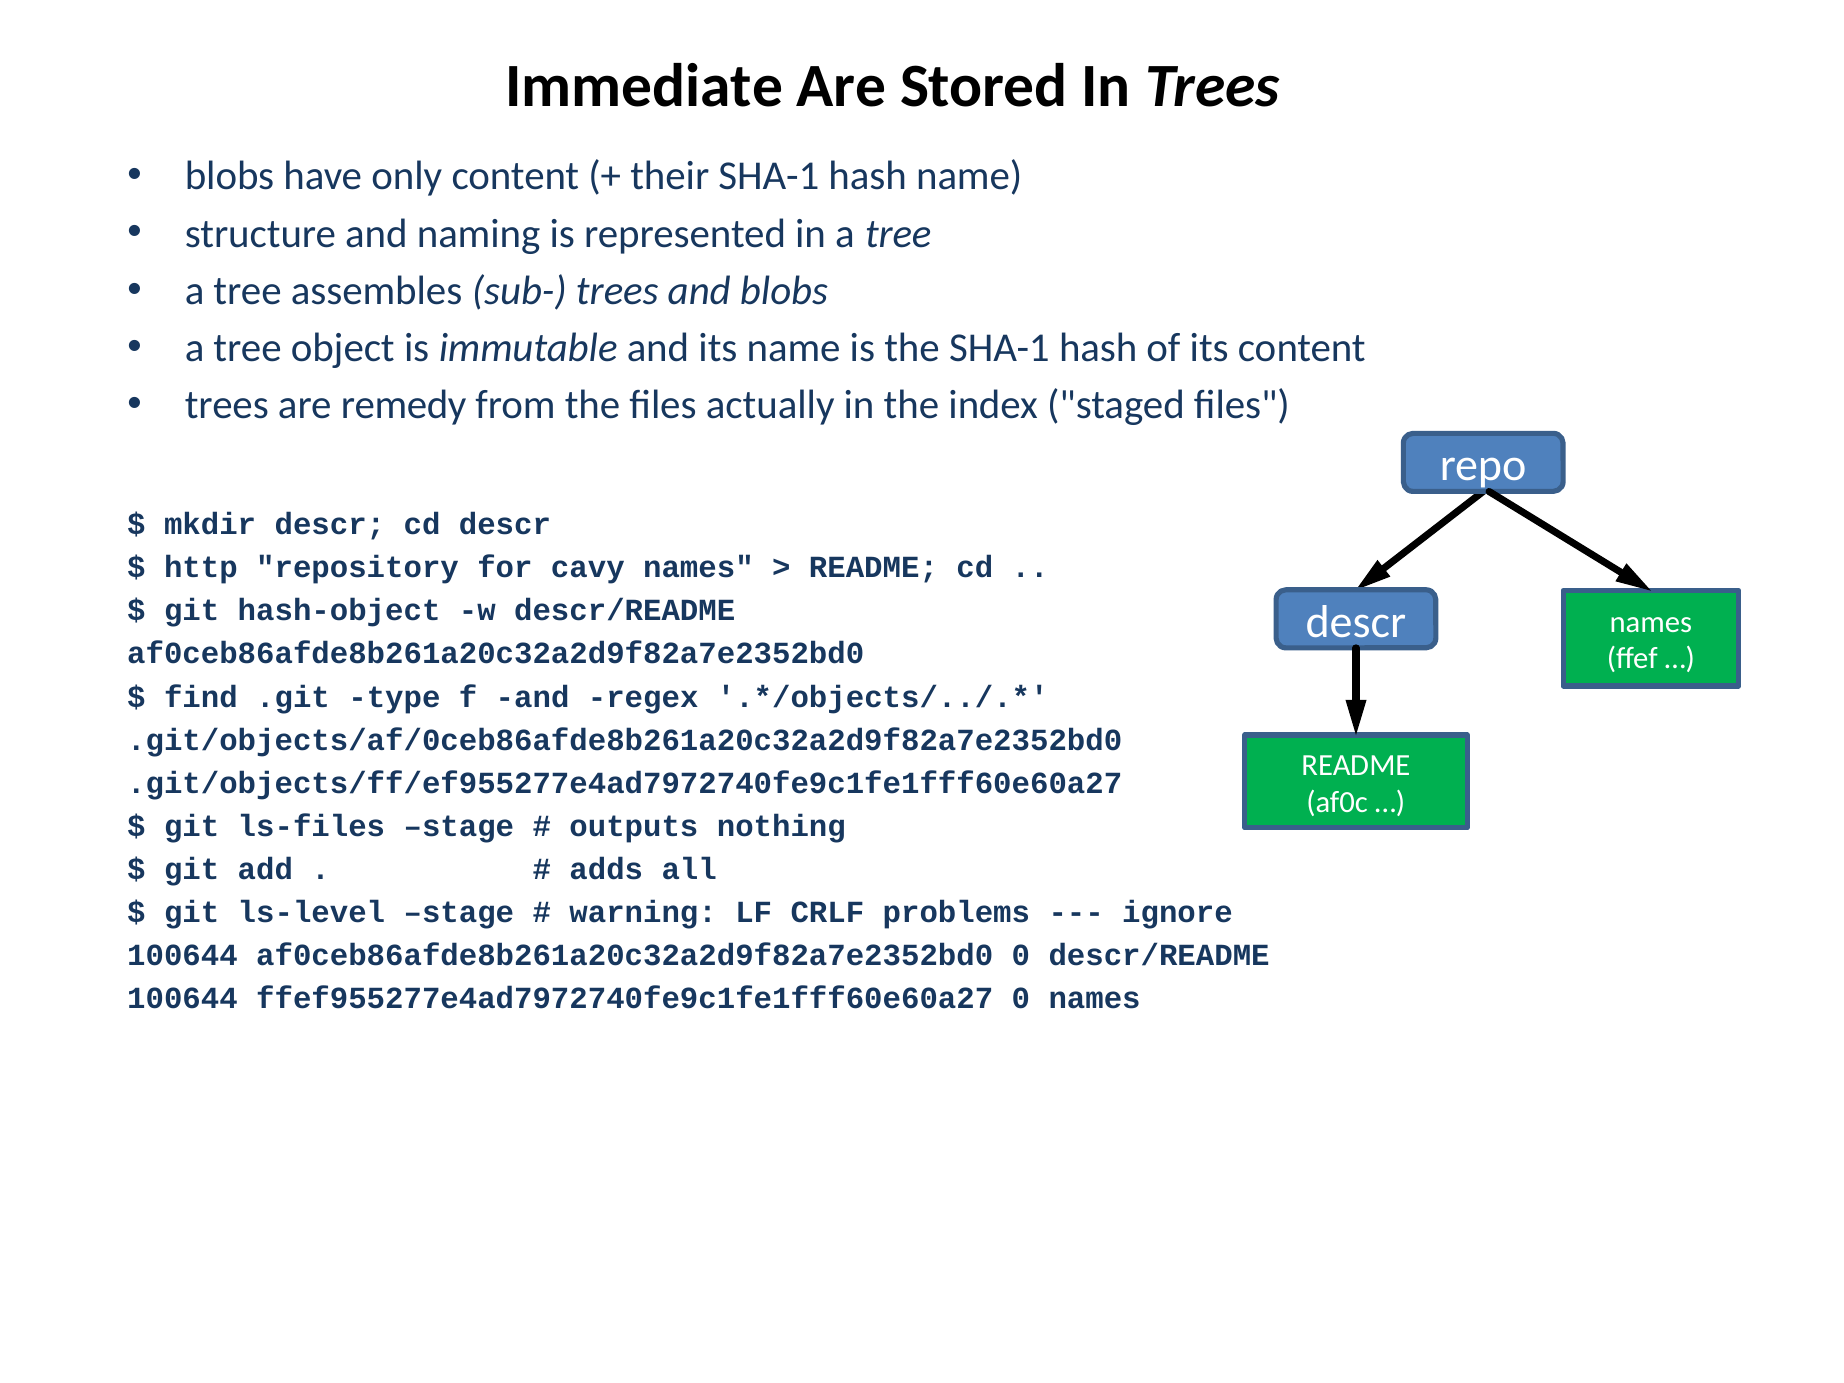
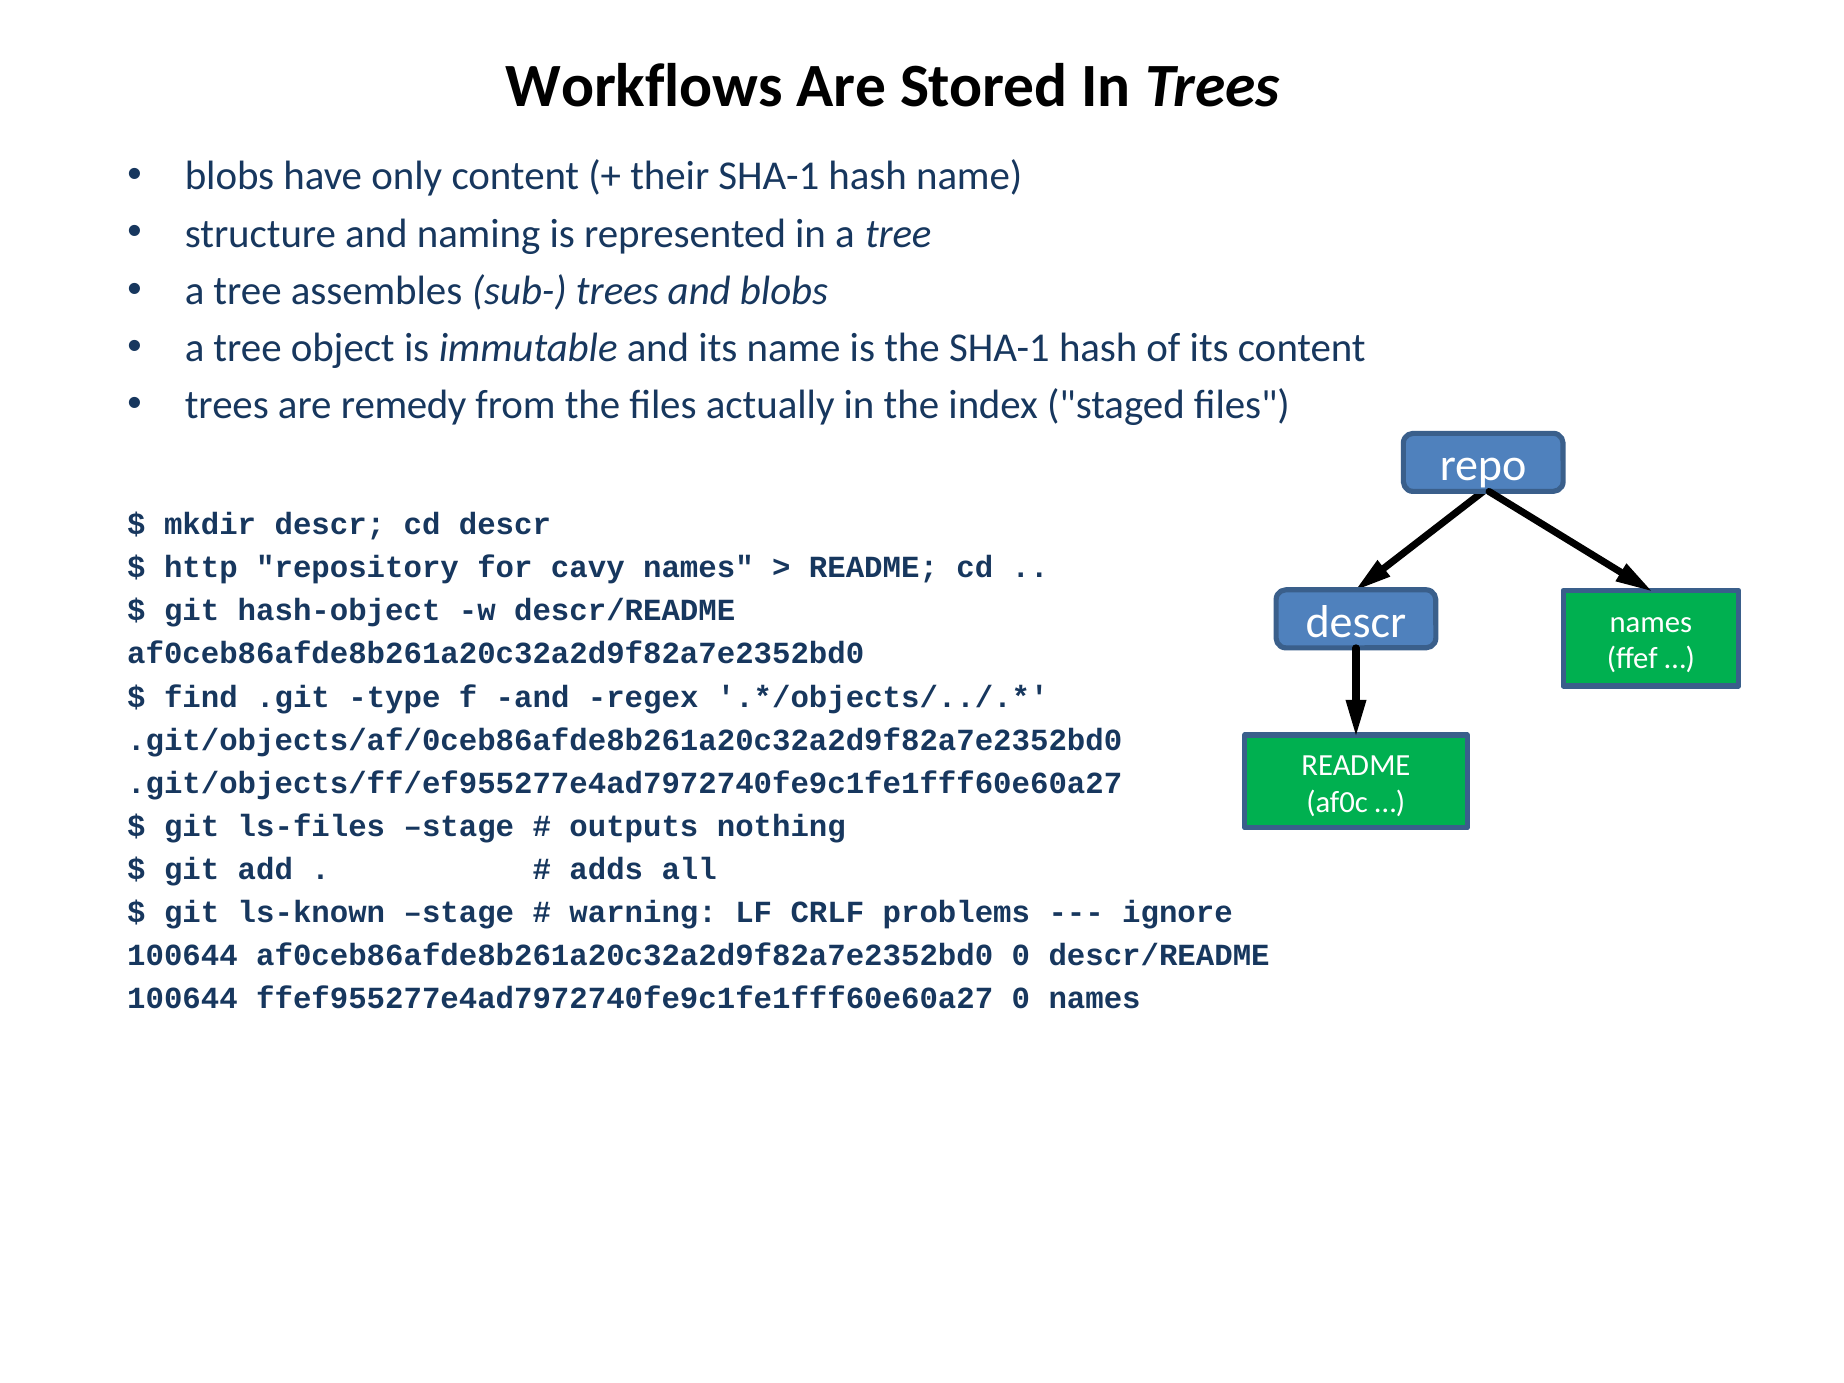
Immediate: Immediate -> Workflows (644, 86)
ls-level: ls-level -> ls-known (311, 912)
